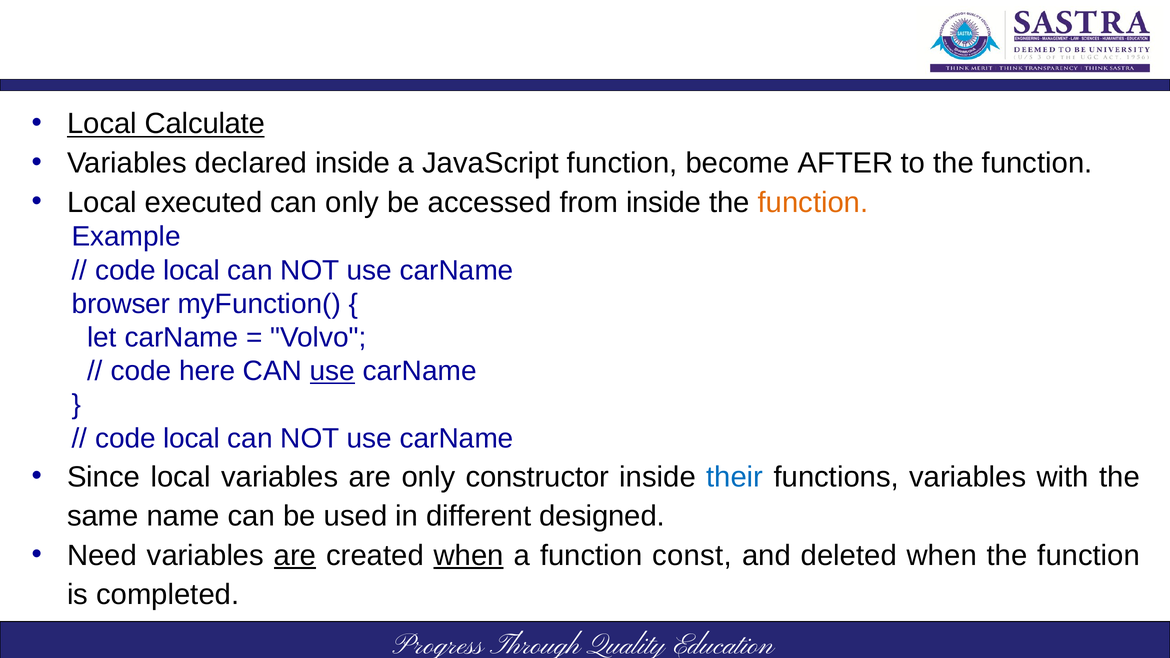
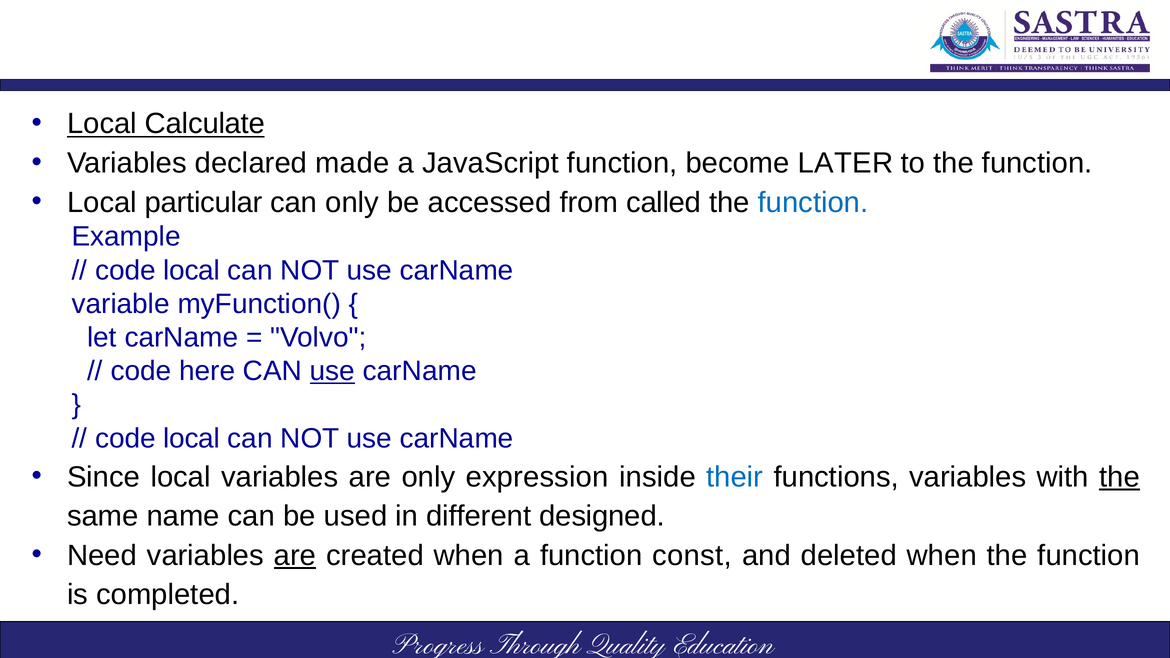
declared inside: inside -> made (352, 163)
AFTER: AFTER -> LATER (845, 163)
executed: executed -> particular (204, 202)
from inside: inside -> called (664, 202)
function colour: orange -> blue (813, 202)
browser: browser -> variable (121, 304)
constructor: constructor -> expression (537, 477)
the underline: none -> present (1120, 477)
when underline: present -> none (469, 556)
